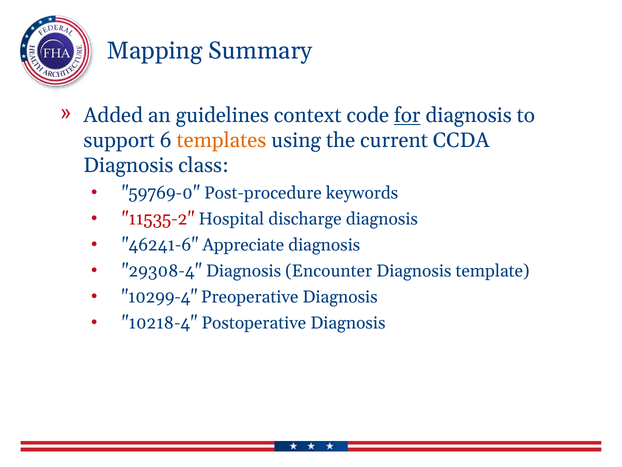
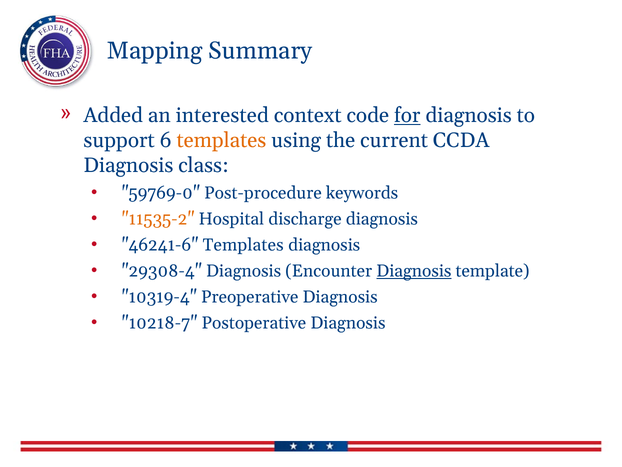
guidelines: guidelines -> interested (222, 115)
11535-2 colour: red -> orange (158, 219)
46241-6 Appreciate: Appreciate -> Templates (243, 245)
Diagnosis underline: none -> present (414, 271)
10299-4: 10299-4 -> 10319-4 (159, 297)
10218-4: 10218-4 -> 10218-7 (159, 323)
